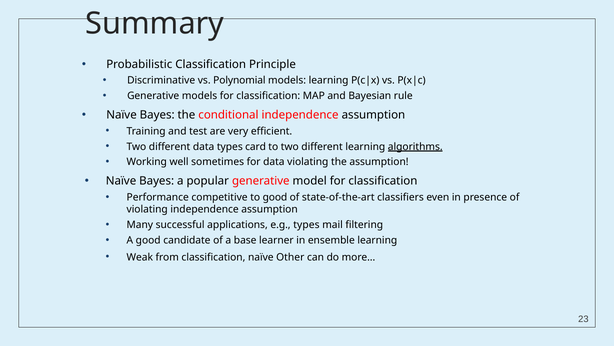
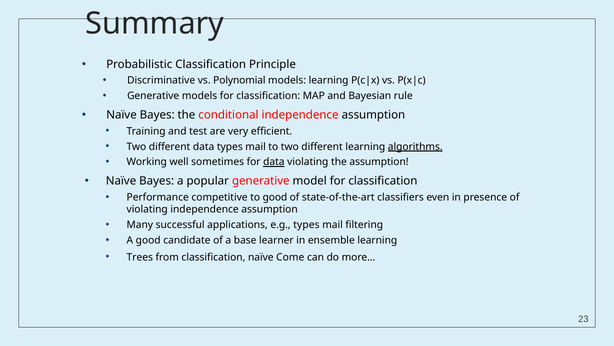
data types card: card -> mail (256, 146)
data underline: none -> present (274, 162)
Weak: Weak -> Trees (140, 257)
Other: Other -> Come (290, 257)
